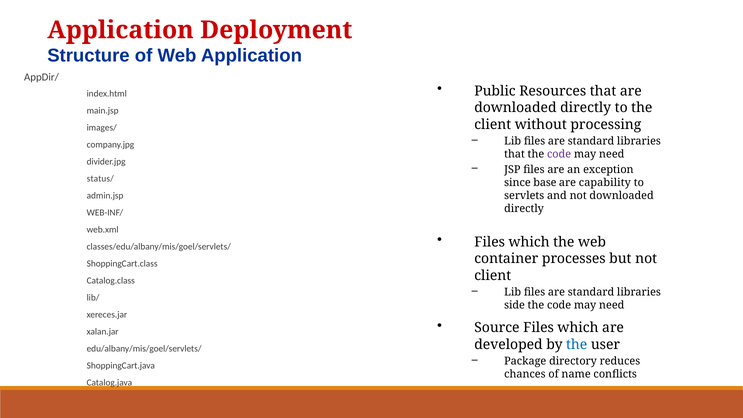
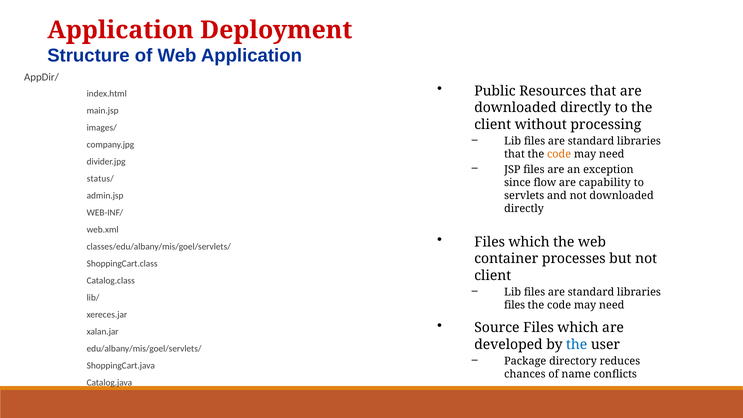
code colour: purple -> orange (559, 154)
base: base -> flow (545, 182)
side: side -> files (515, 305)
